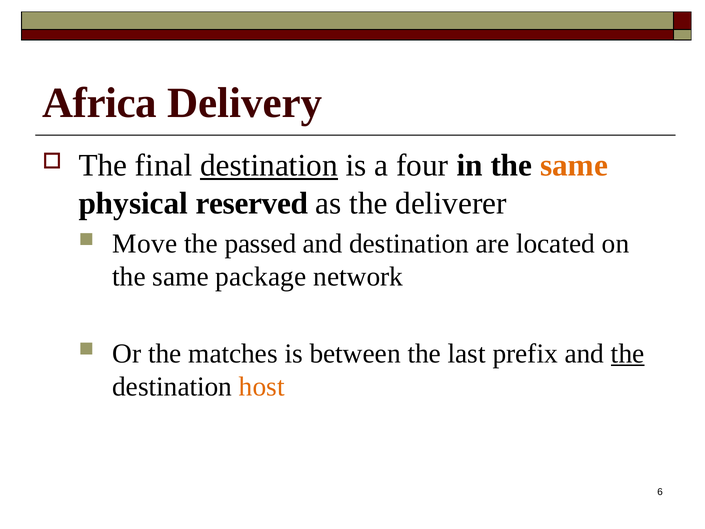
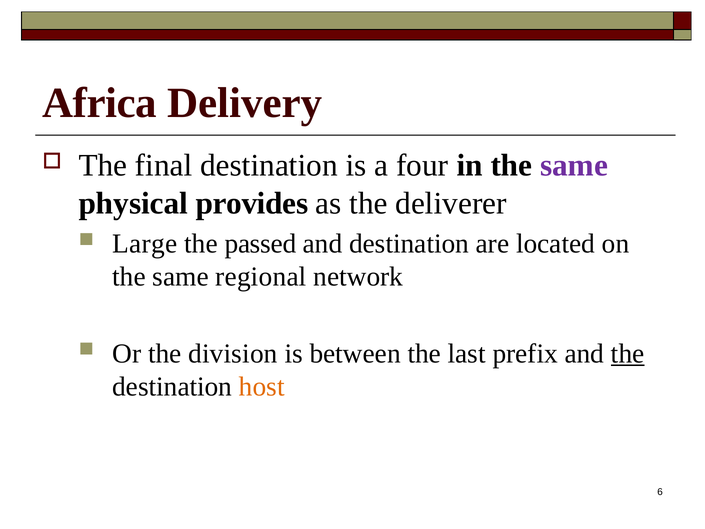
destination underline: present -> none (269, 166)
same colour: orange -> purple (574, 166)
reserved: reserved -> provides (252, 203)
Move: Move -> Large (145, 244)
package: package -> regional (261, 277)
matches: matches -> division (233, 353)
